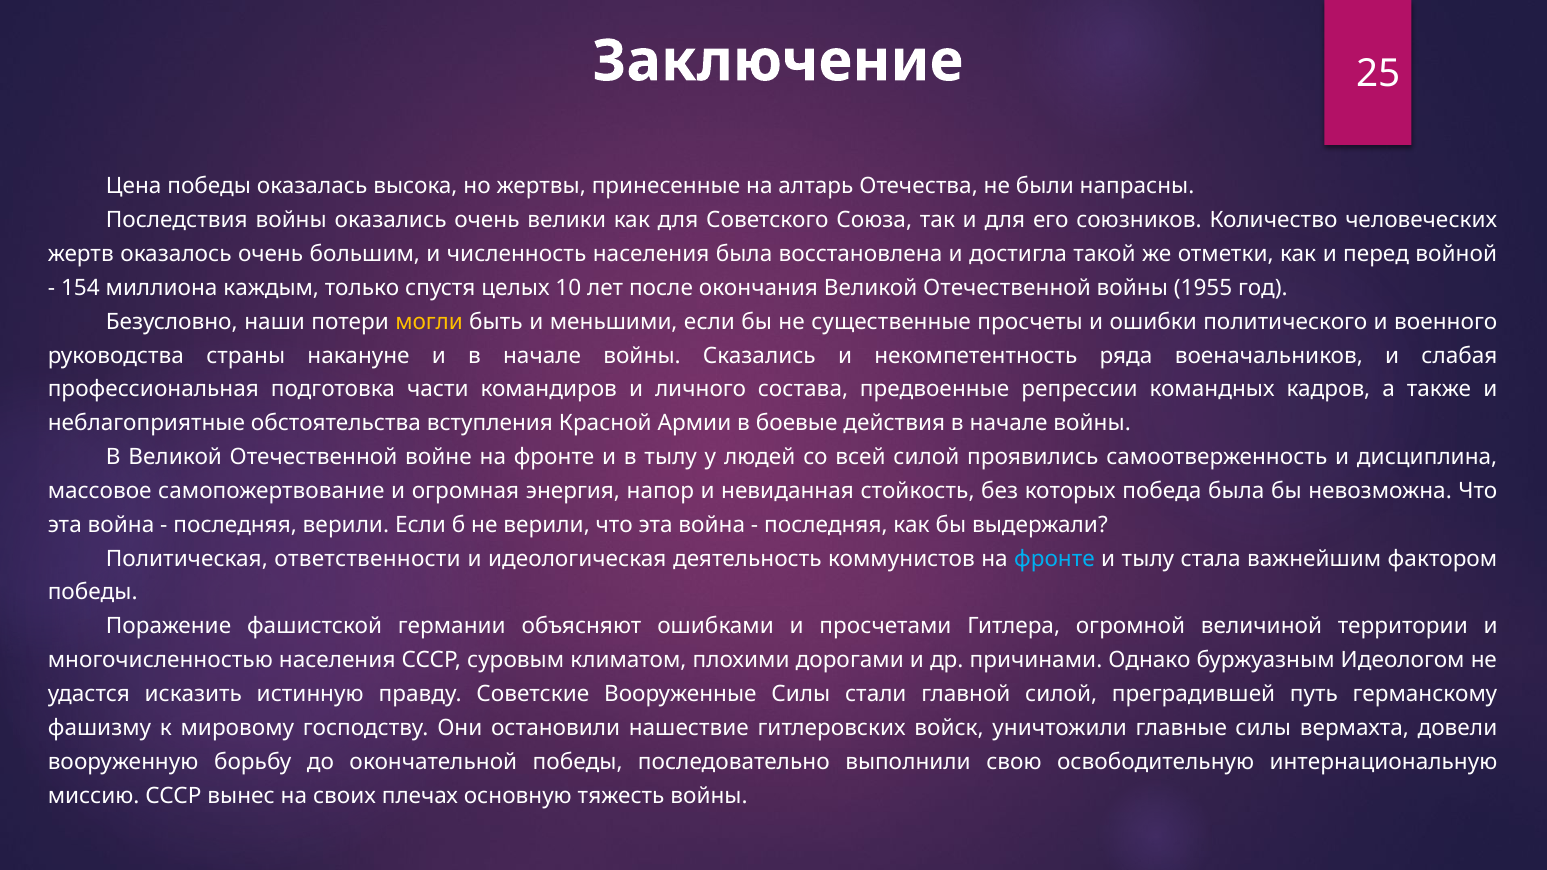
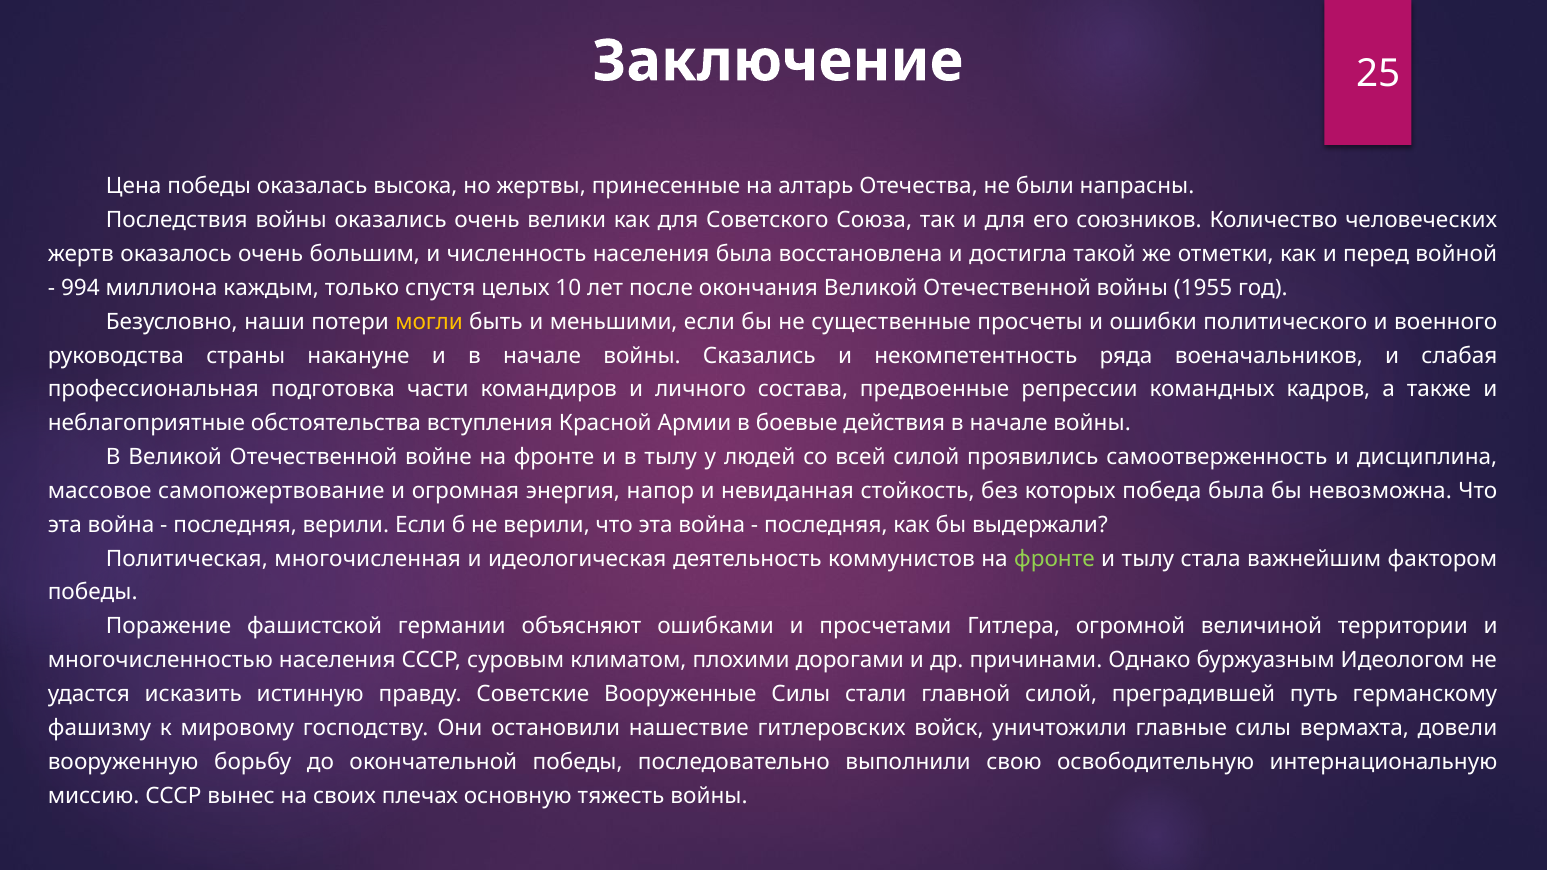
154: 154 -> 994 (80, 288)
ответственности: ответственности -> многочисленная (368, 559)
фронте colour: light blue -> light green (1054, 559)
